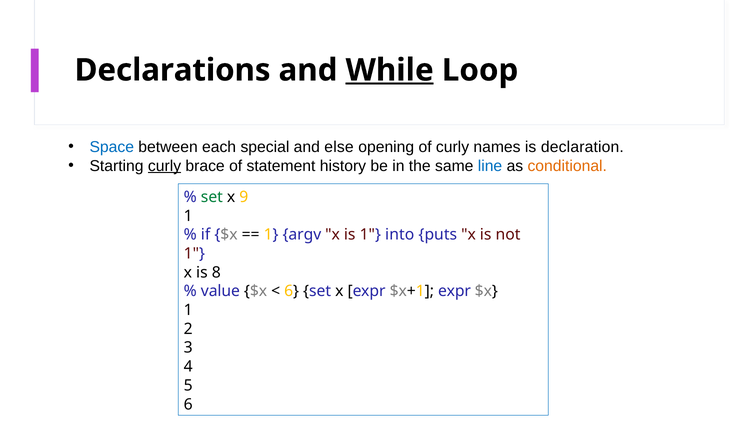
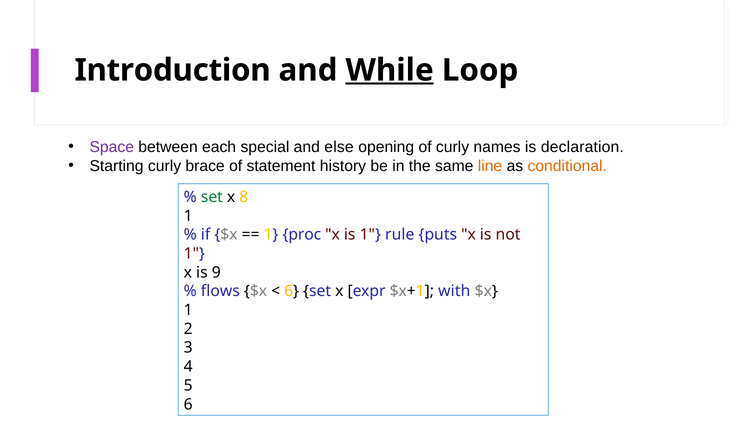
Declarations: Declarations -> Introduction (173, 70)
Space colour: blue -> purple (112, 147)
curly underline: present -> none (165, 166)
line colour: blue -> orange (490, 166)
9: 9 -> 8 (244, 197)
argv: argv -> proc (302, 234)
into: into -> rule (400, 234)
8: 8 -> 9 (216, 272)
value: value -> flows (220, 291)
$x+1 expr: expr -> with (454, 291)
